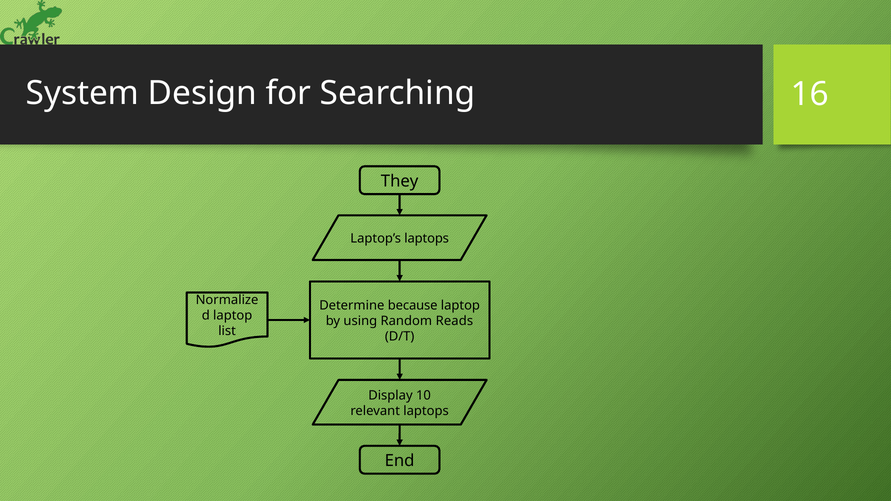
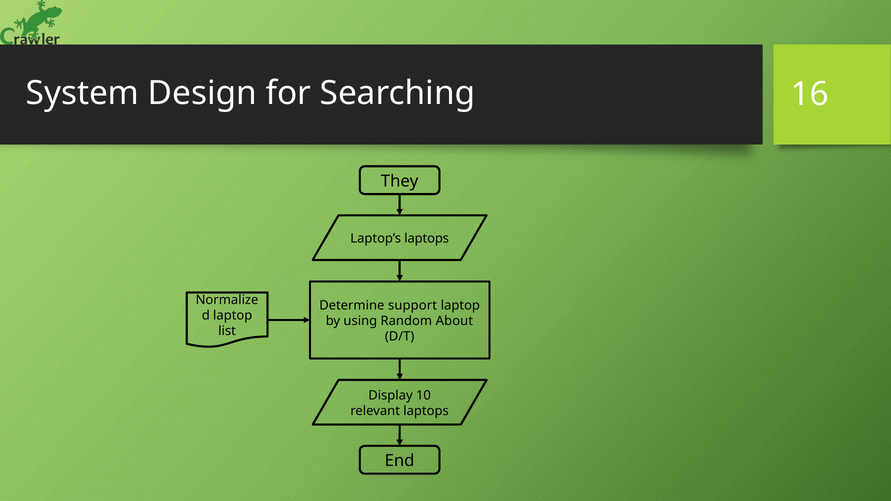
because: because -> support (413, 305)
Reads: Reads -> About (454, 321)
